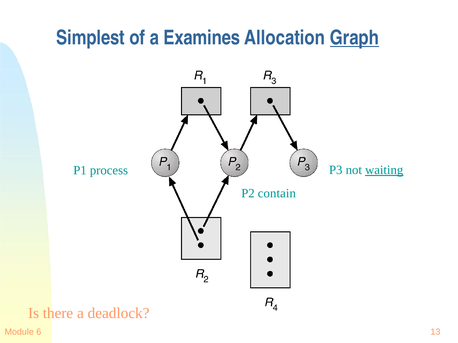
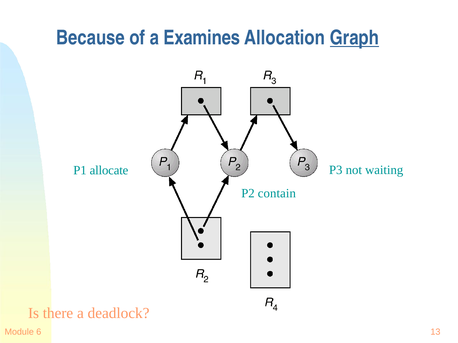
Simplest: Simplest -> Because (90, 38)
waiting underline: present -> none (384, 170)
process: process -> allocate (109, 171)
